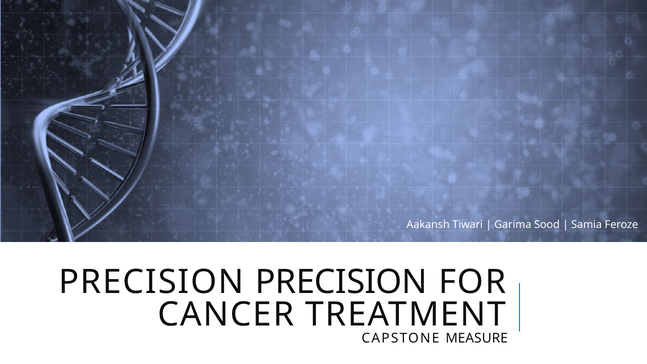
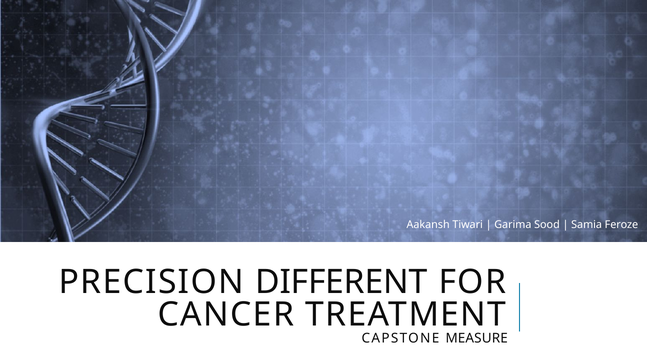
PRECISION PRECISION: PRECISION -> DIFFERENT (341, 282)
